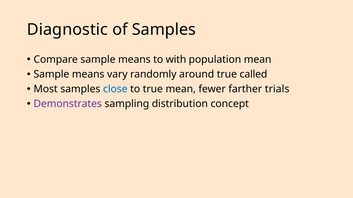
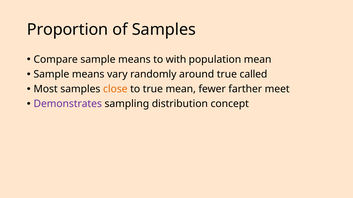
Diagnostic: Diagnostic -> Proportion (68, 30)
close colour: blue -> orange (115, 89)
trials: trials -> meet (277, 89)
